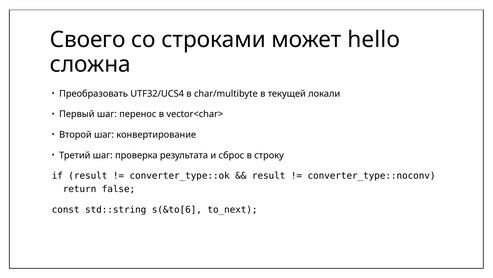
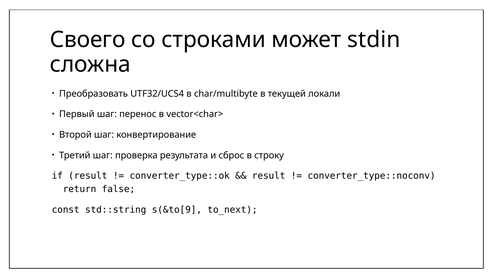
hello: hello -> stdin (374, 40)
s(&to[6: s(&to[6 -> s(&to[9 (177, 209)
